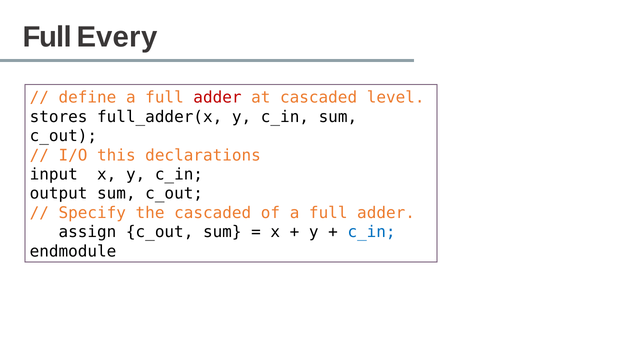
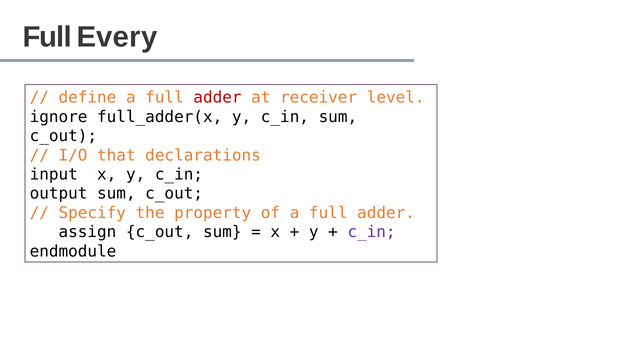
at cascaded: cascaded -> receiver (319, 98)
stores: stores -> ignore (59, 117)
this: this -> that (116, 155)
the cascaded: cascaded -> property (213, 213)
c_in colour: blue -> purple (372, 232)
